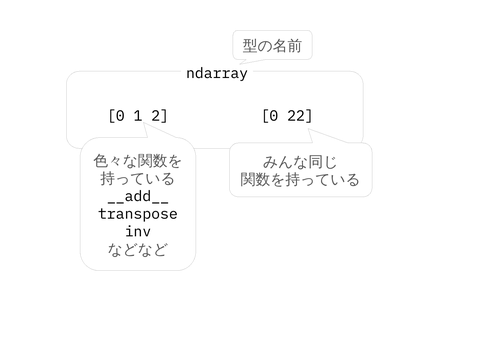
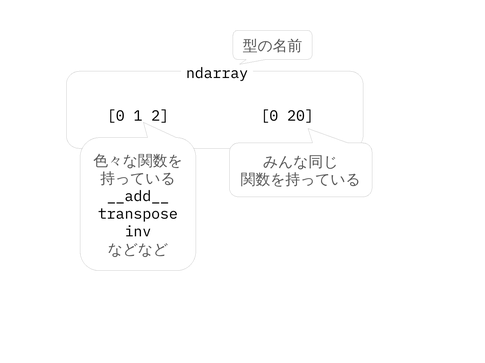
22: 22 -> 20 (301, 116)
